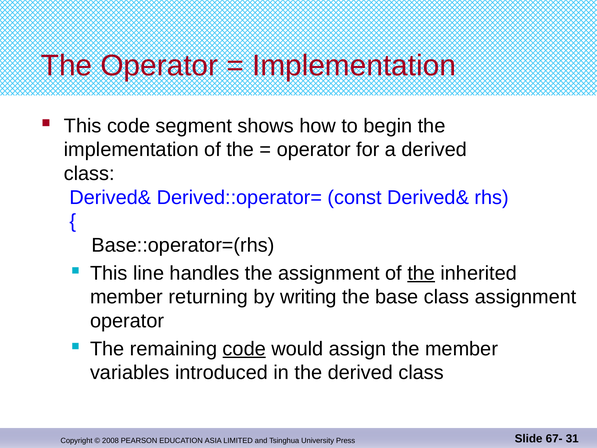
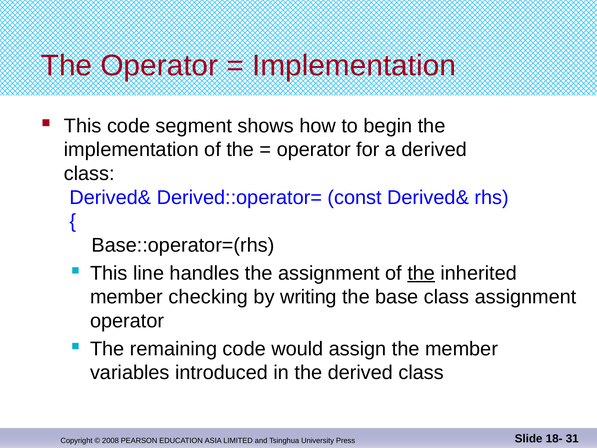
returning: returning -> checking (208, 297)
code underline: present -> none (244, 349)
67-: 67- -> 18- (554, 439)
